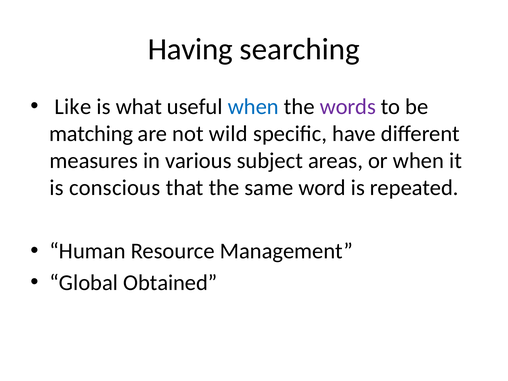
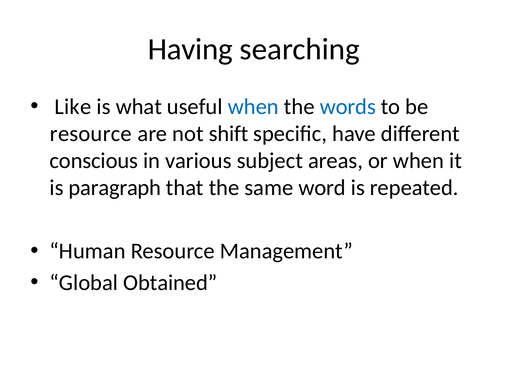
words colour: purple -> blue (348, 107)
matching: matching -> resource (91, 134)
wild: wild -> shift (229, 134)
measures: measures -> conscious (94, 161)
conscious: conscious -> paragraph (115, 188)
